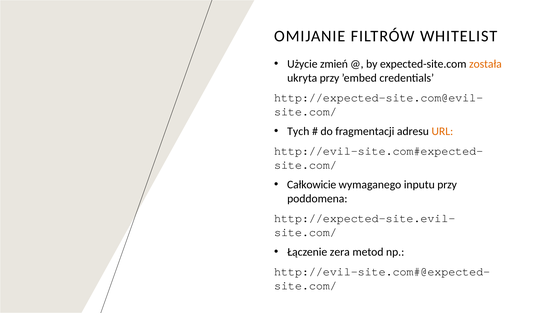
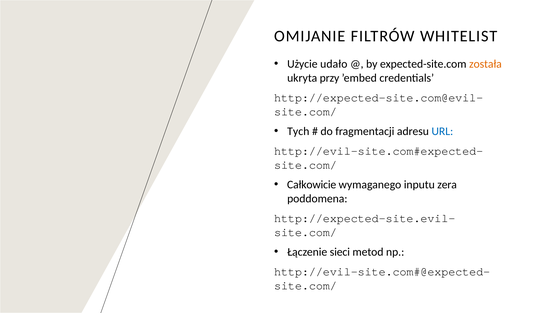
zmień: zmień -> udało (334, 64)
URL colour: orange -> blue (442, 131)
inputu przy: przy -> zera (447, 185)
zera: zera -> sieci (340, 252)
